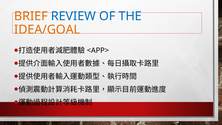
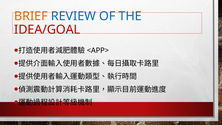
IDEA/GOAL colour: orange -> red (47, 30)
